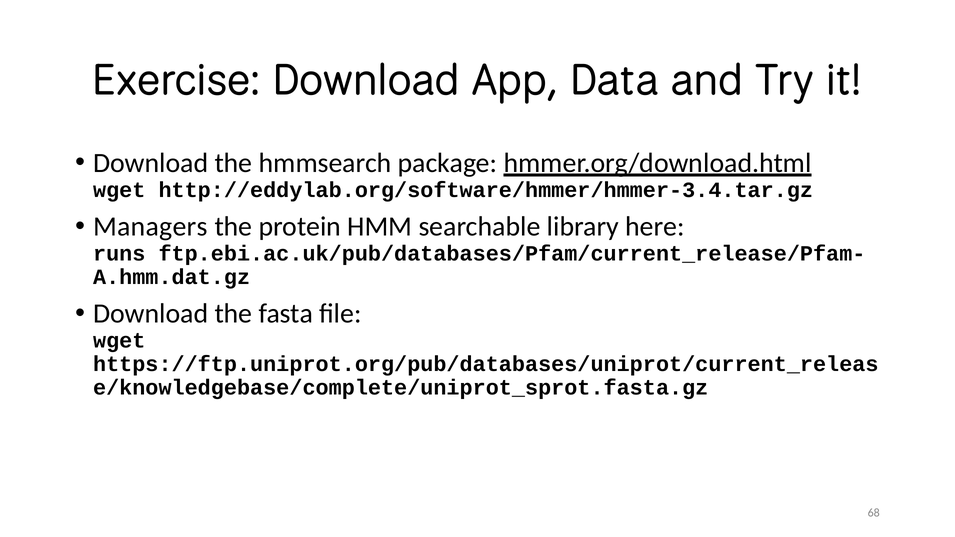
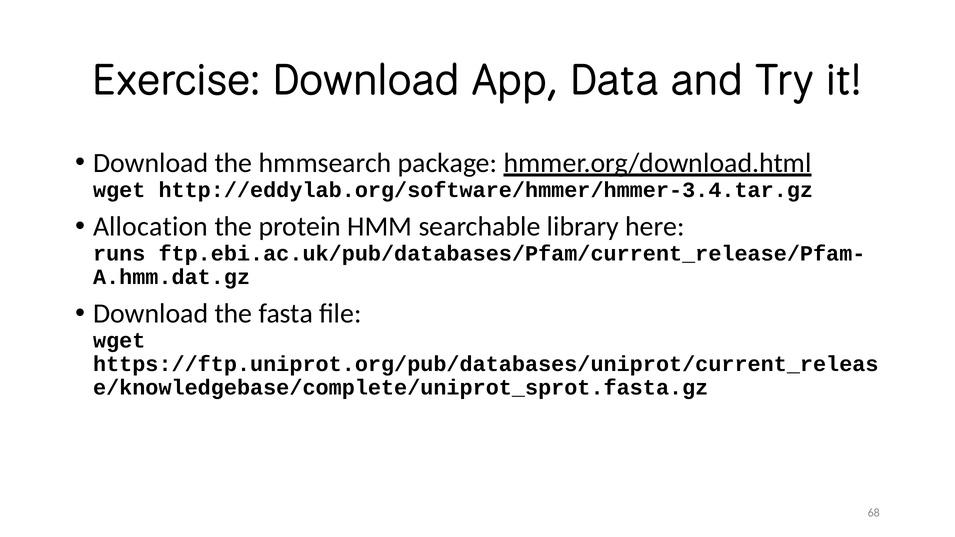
Managers: Managers -> Allocation (151, 227)
